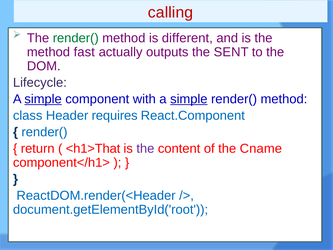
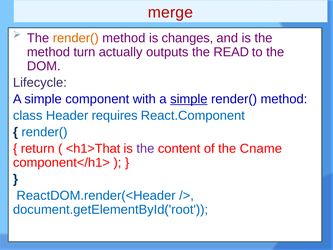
calling: calling -> merge (171, 12)
render( colour: green -> orange (76, 38)
different: different -> changes (187, 38)
fast: fast -> turn (84, 52)
SENT: SENT -> READ (231, 52)
simple underline: present -> none (43, 99)
